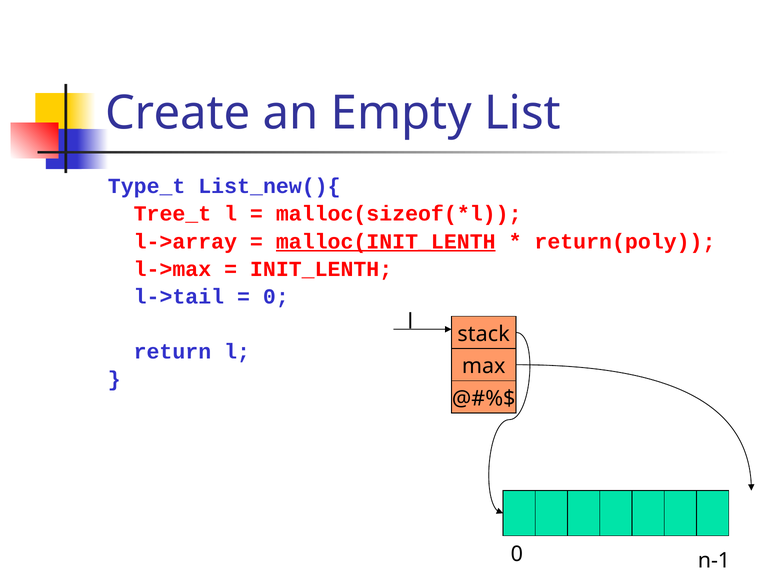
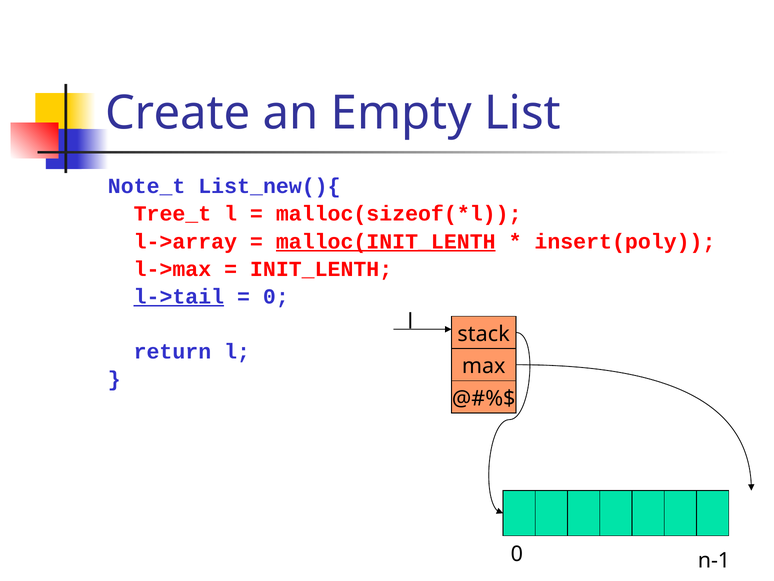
Type_t: Type_t -> Note_t (147, 186)
return(poly: return(poly -> insert(poly (625, 241)
l->tail underline: none -> present (179, 296)
